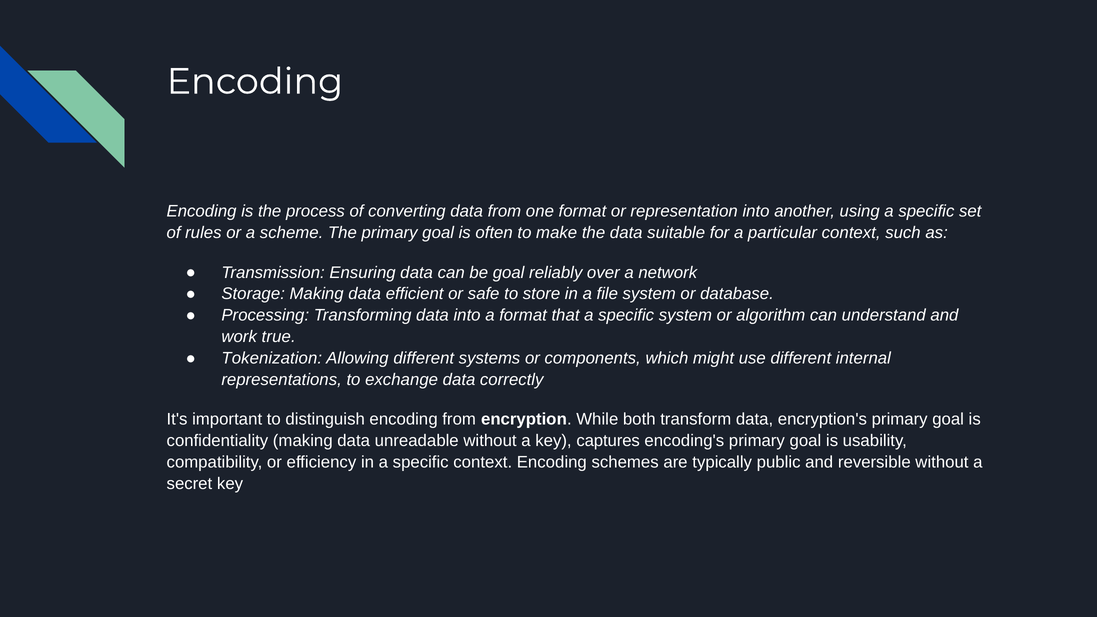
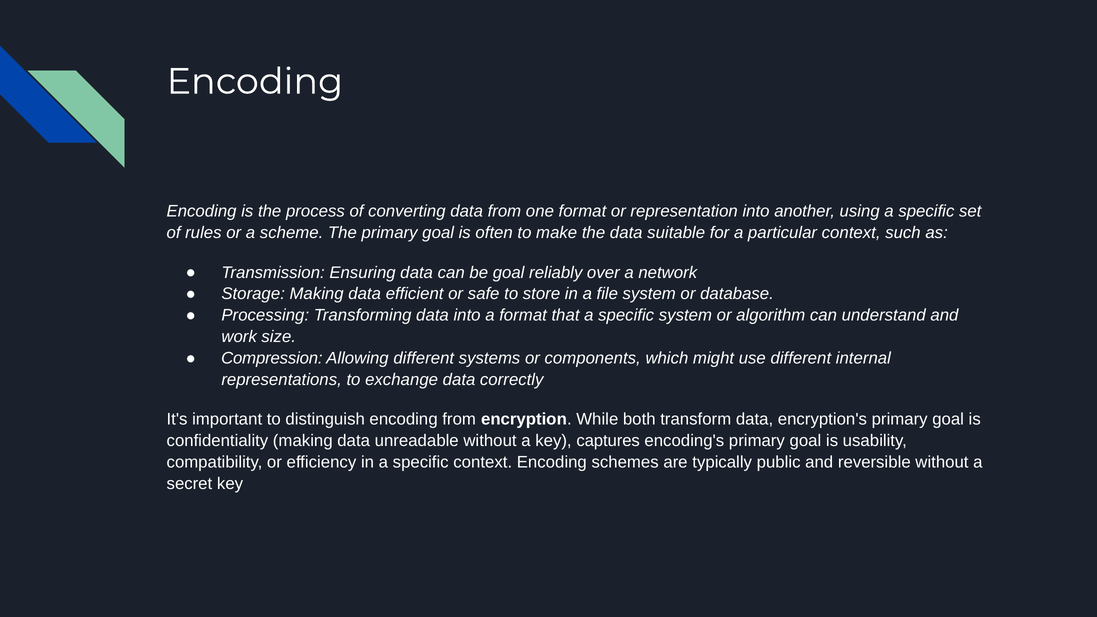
true: true -> size (279, 337)
Tokenization: Tokenization -> Compression (272, 358)
